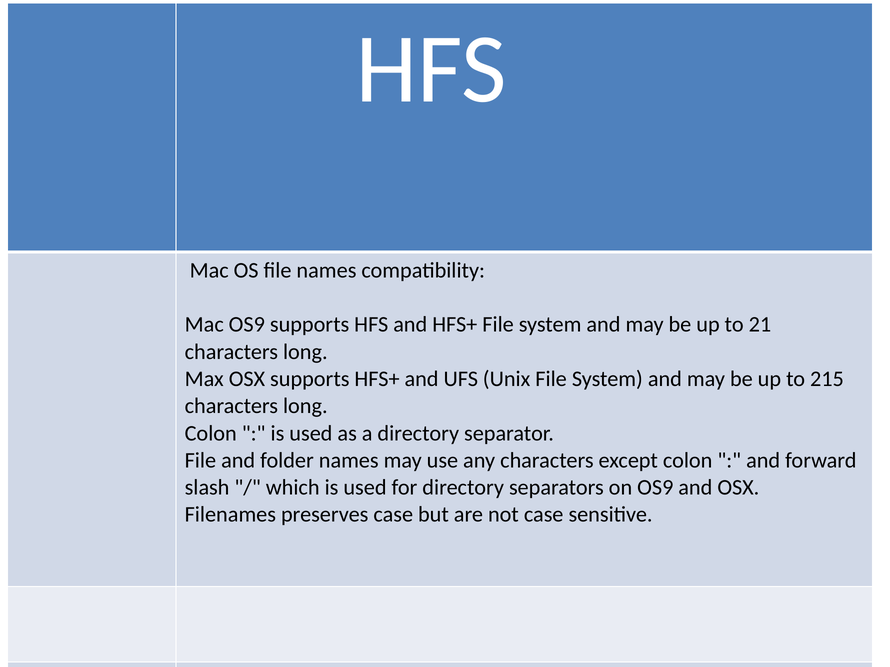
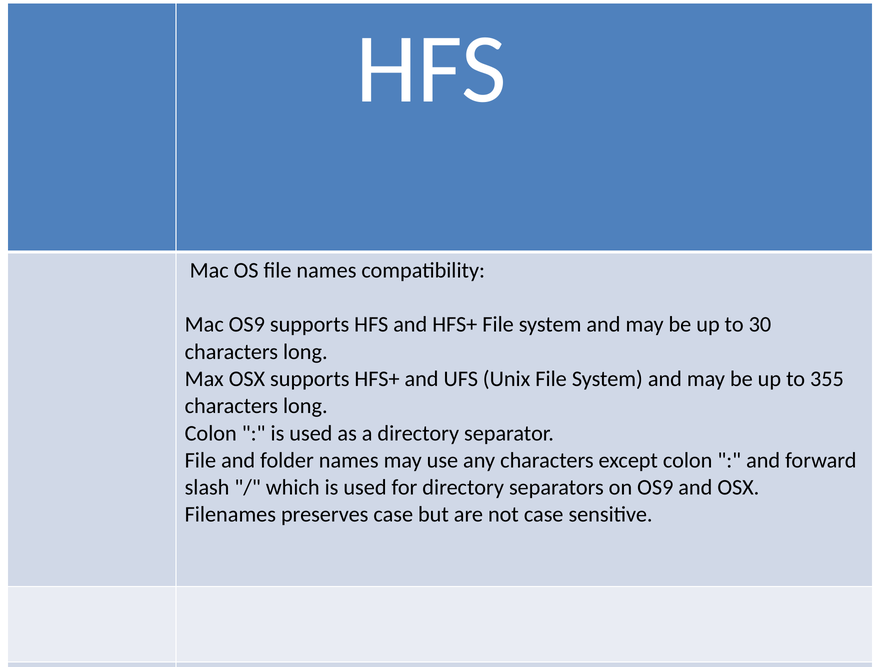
21: 21 -> 30 (760, 325)
215: 215 -> 355 (827, 379)
